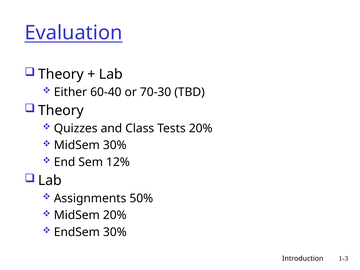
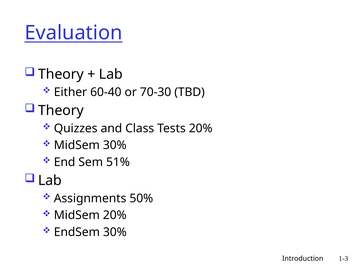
12%: 12% -> 51% (118, 162)
